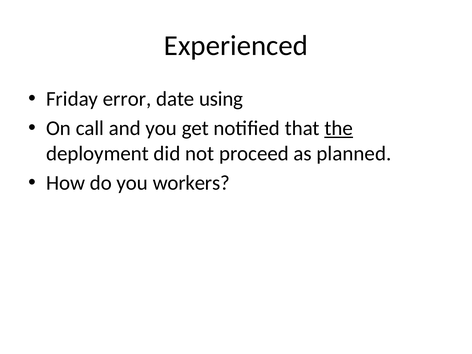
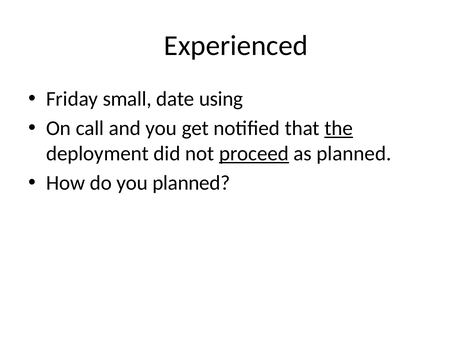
error: error -> small (127, 99)
proceed underline: none -> present (254, 154)
you workers: workers -> planned (191, 183)
